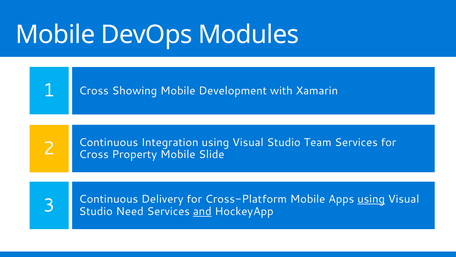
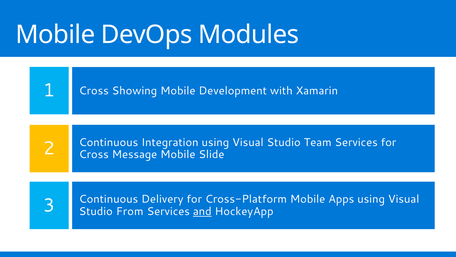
Property: Property -> Message (134, 154)
using underline: present -> none (371, 199)
Need: Need -> From (130, 211)
